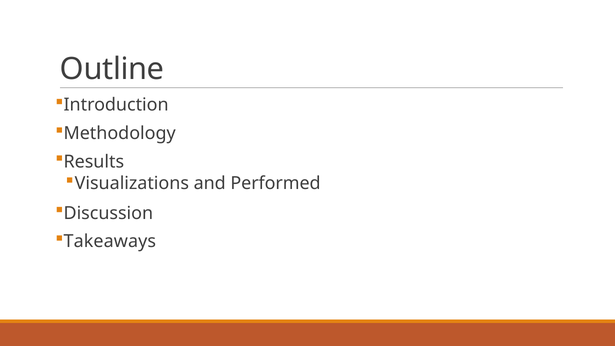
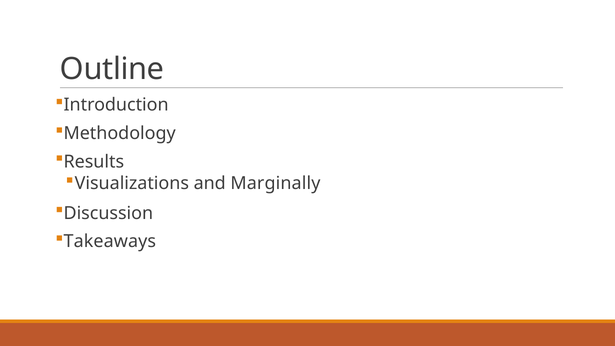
Performed: Performed -> Marginally (275, 183)
